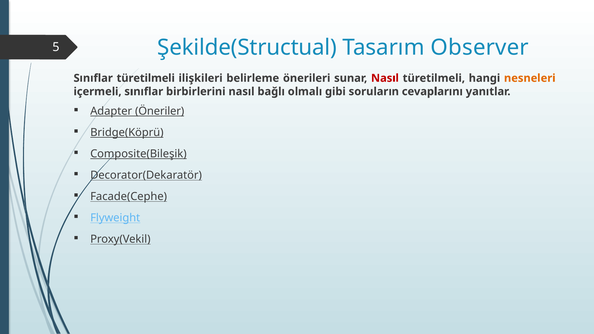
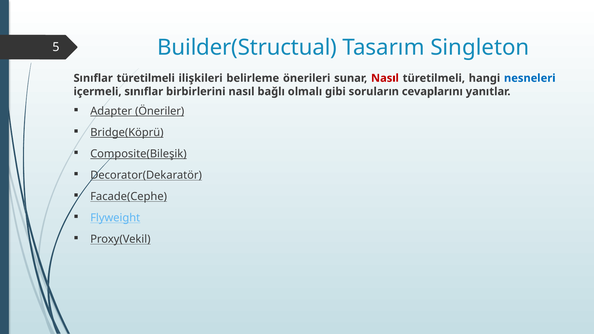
Şekilde(Structual: Şekilde(Structual -> Builder(Structual (247, 48)
Observer: Observer -> Singleton (480, 48)
nesneleri colour: orange -> blue (530, 78)
